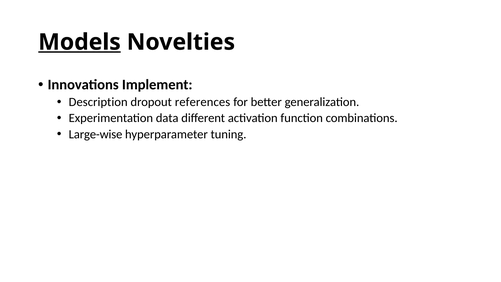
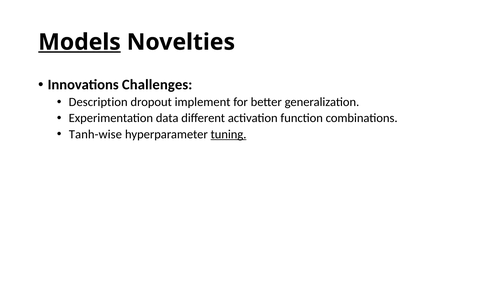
Implement: Implement -> Challenges (157, 85)
references: references -> implement (203, 102)
Large-wise: Large-wise -> Tanh-wise (95, 134)
tuning underline: none -> present (229, 134)
